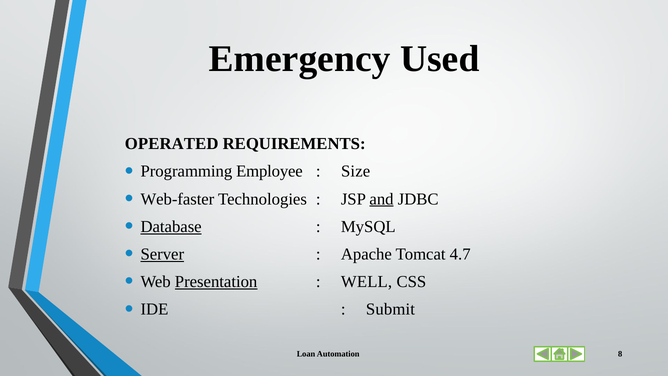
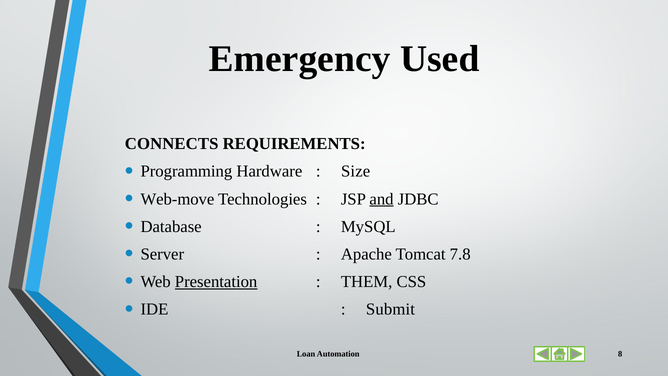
OPERATED: OPERATED -> CONNECTS (172, 144)
Employee: Employee -> Hardware (269, 171)
Web-faster: Web-faster -> Web-move (177, 199)
Database underline: present -> none (171, 226)
Server underline: present -> none (162, 254)
4.7: 4.7 -> 7.8 (460, 254)
WELL: WELL -> THEM (367, 282)
